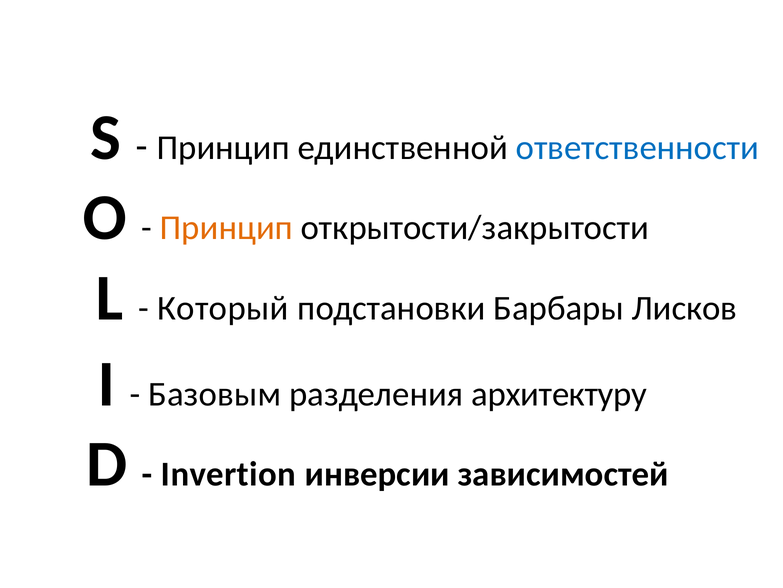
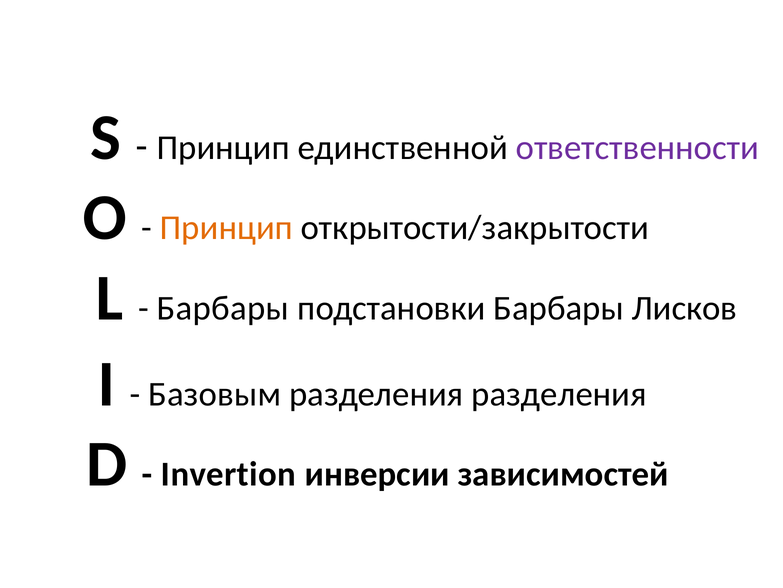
ответственности colour: blue -> purple (637, 148)
Который: Который -> Барбары (223, 308)
разделения архитектуру: архитектуру -> разделения (559, 394)
